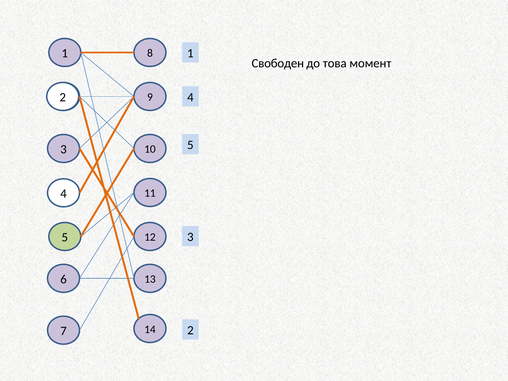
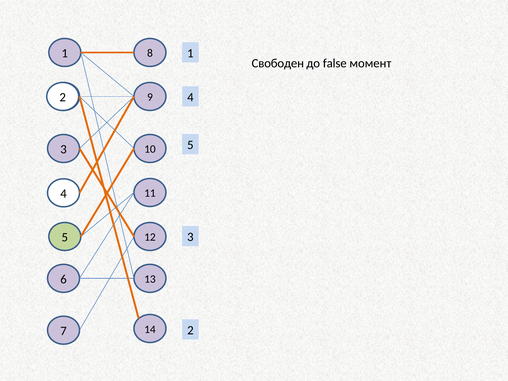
това: това -> false (335, 63)
